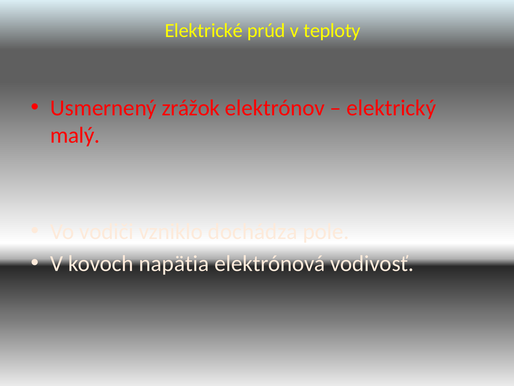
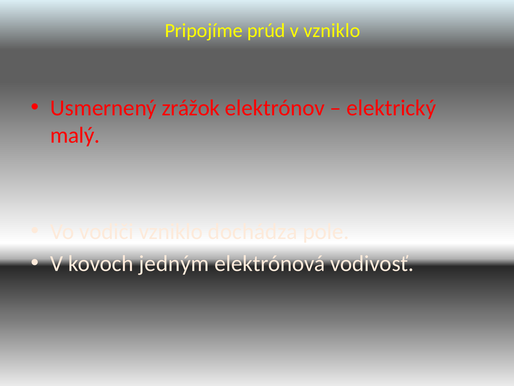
Elektrické: Elektrické -> Pripojíme (204, 31)
v teploty: teploty -> vzniklo (332, 31)
napätia: napätia -> jedným (174, 263)
